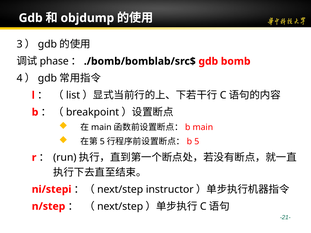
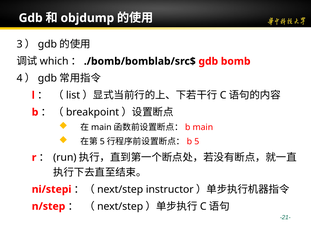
phase: phase -> which (54, 61)
